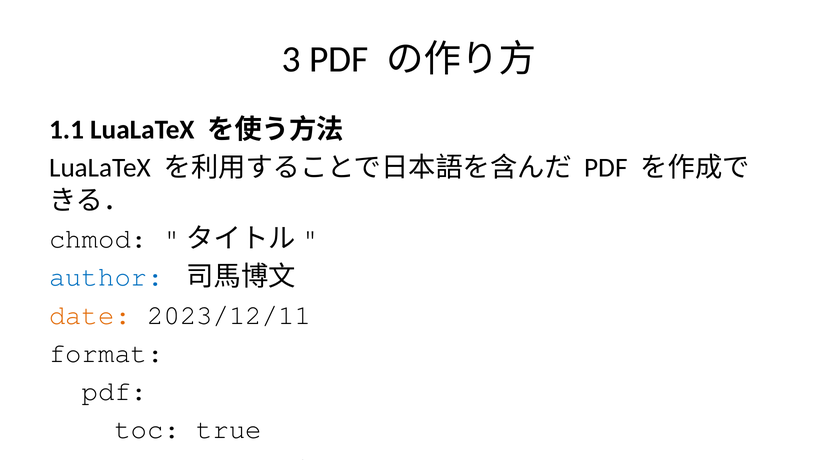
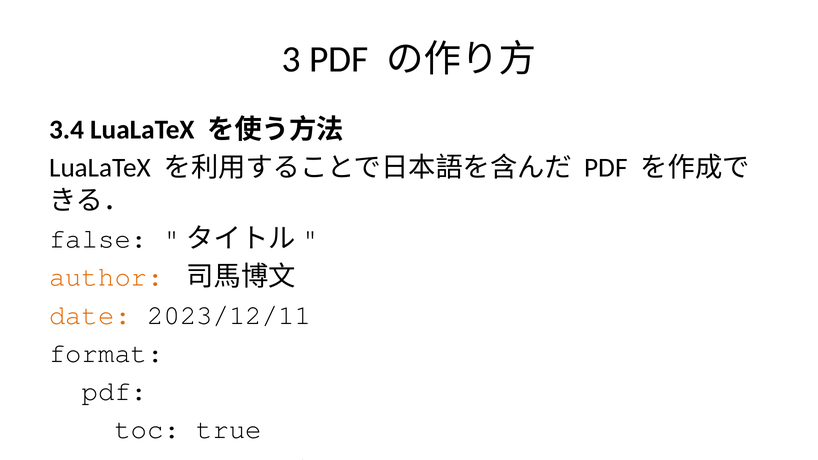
1.1: 1.1 -> 3.4 (67, 130)
chmod: chmod -> false (98, 239)
author colour: blue -> orange (106, 277)
